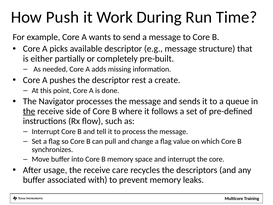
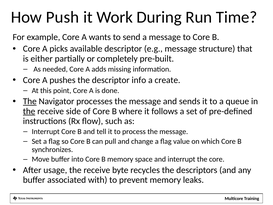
rest: rest -> info (139, 80)
The underline: none -> present (30, 101)
care: care -> byte (120, 170)
